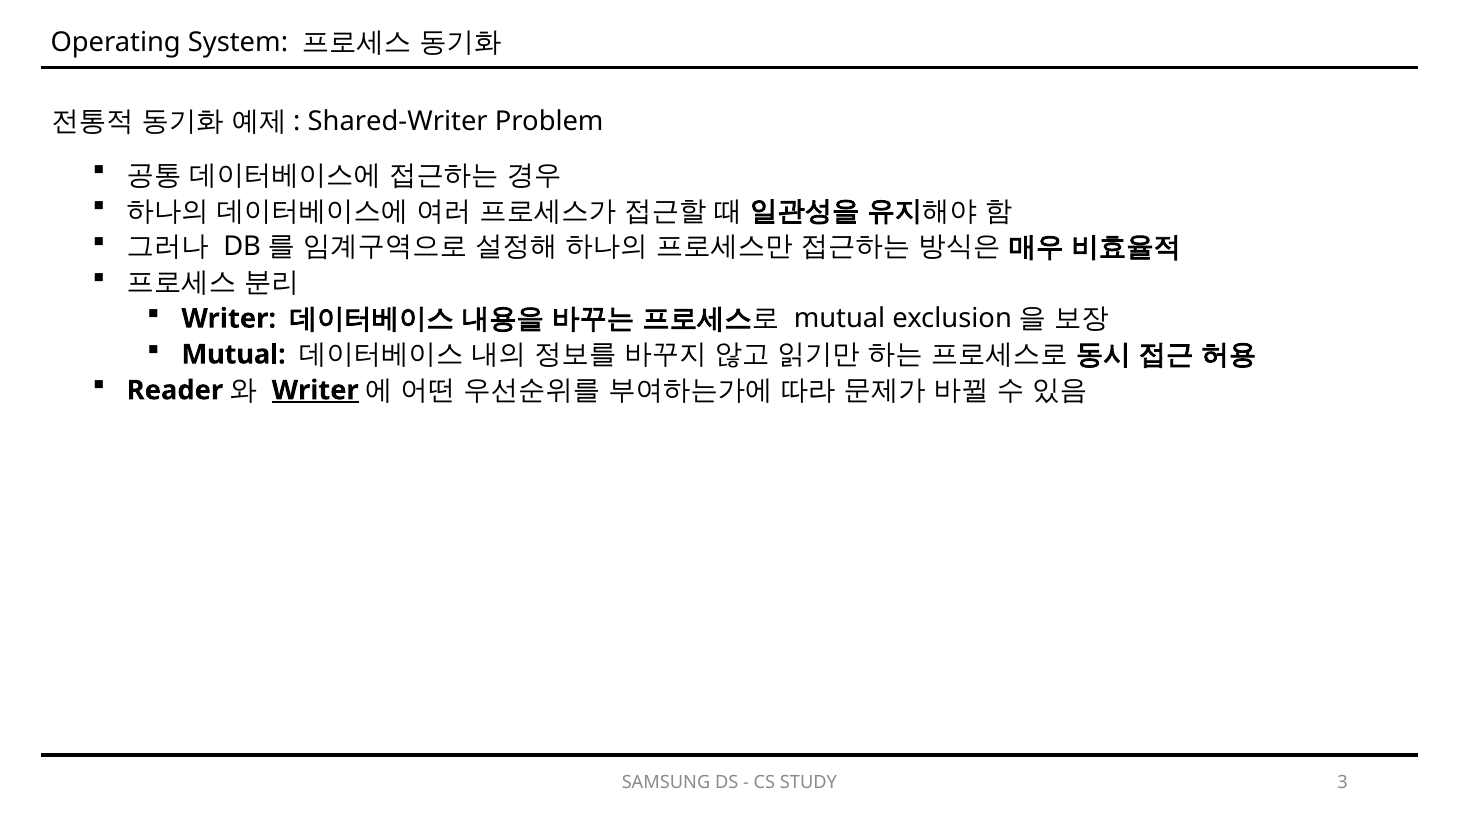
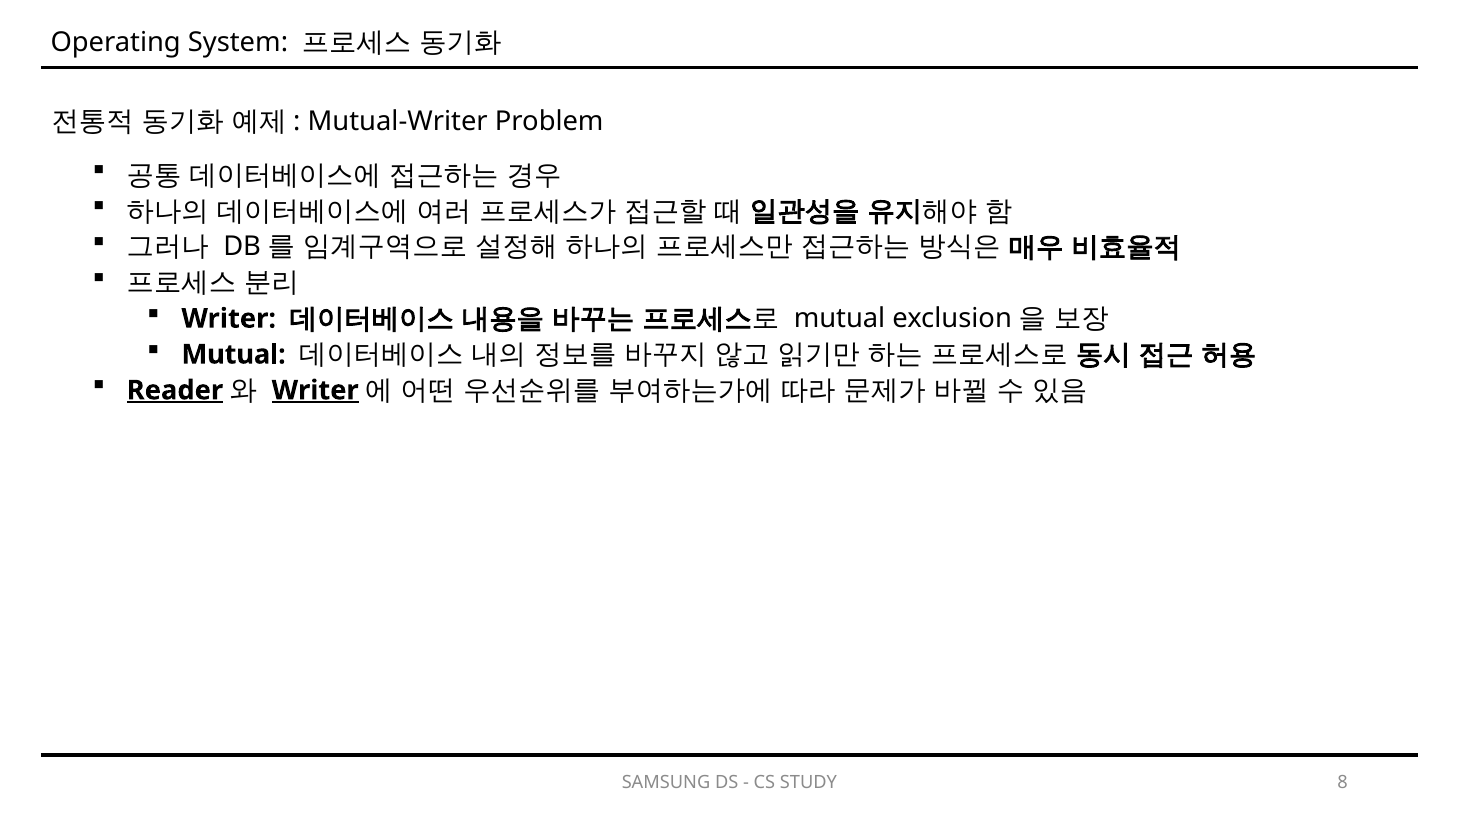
Shared-Writer: Shared-Writer -> Mutual-Writer (398, 122)
Reader underline: none -> present (175, 390)
3: 3 -> 8 (1343, 782)
